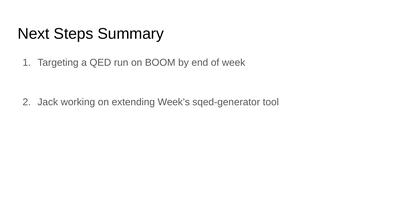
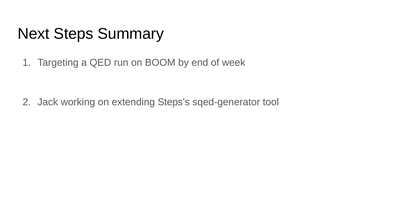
Week’s: Week’s -> Steps’s (174, 102)
